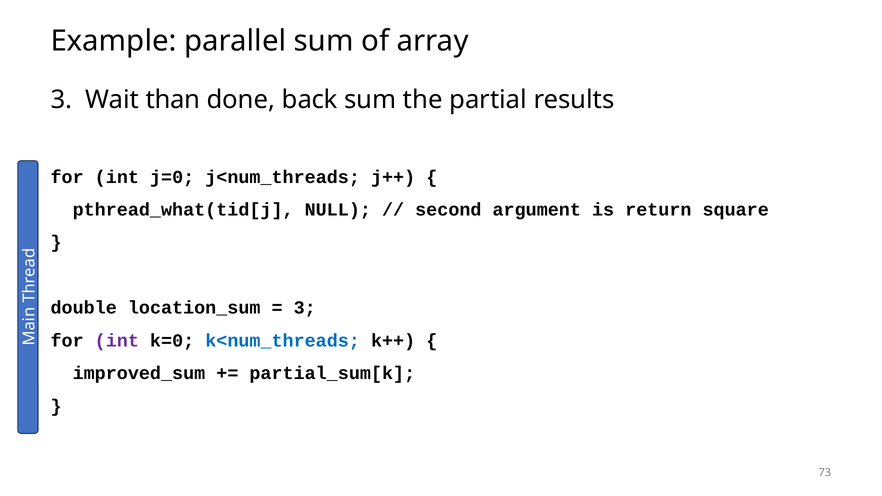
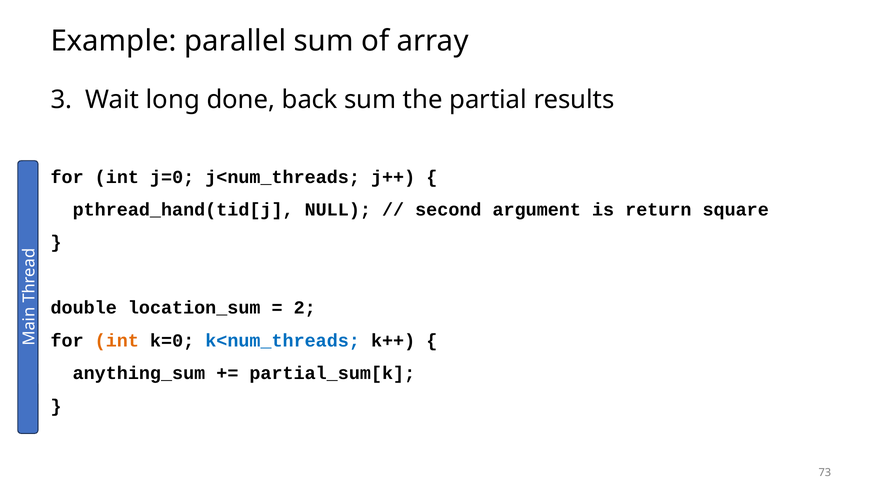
than: than -> long (173, 100)
pthread_what(tid[j: pthread_what(tid[j -> pthread_hand(tid[j (183, 210)
3: 3 -> 2 (305, 308)
int colour: purple -> orange (117, 341)
improved_sum: improved_sum -> anything_sum (139, 373)
